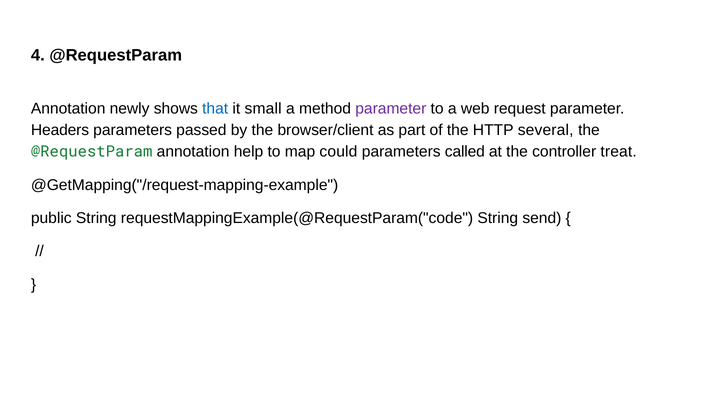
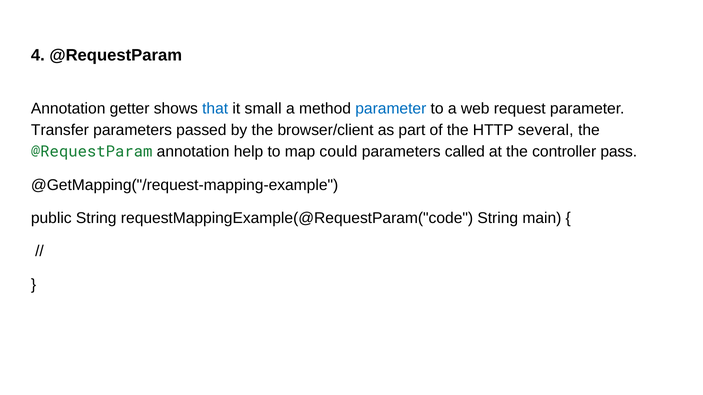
newly: newly -> getter (130, 109)
parameter colour: purple -> blue (391, 109)
Headers: Headers -> Transfer (60, 130)
treat: treat -> pass (619, 152)
send: send -> main (542, 218)
